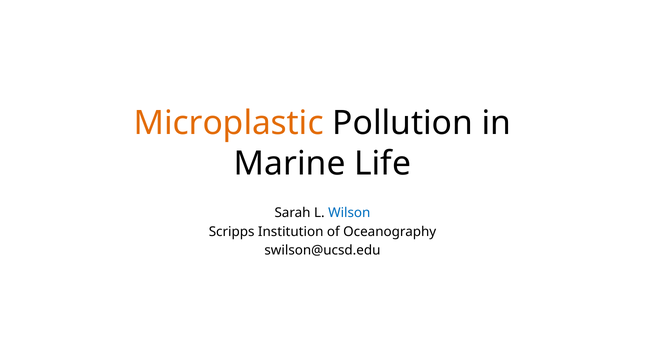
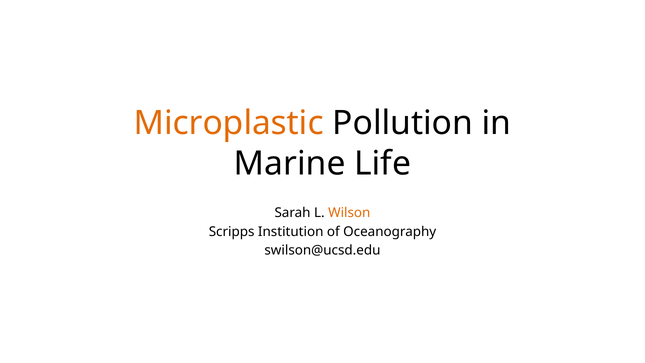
Wilson colour: blue -> orange (349, 213)
